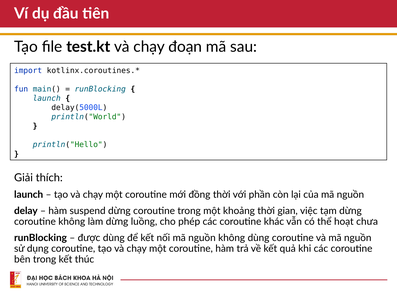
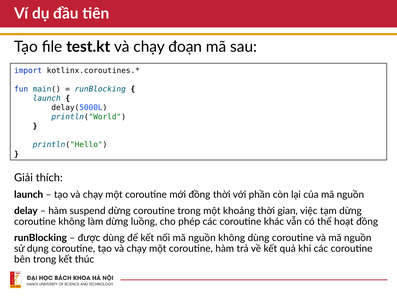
hoạt chưa: chưa -> đồng (367, 221)
